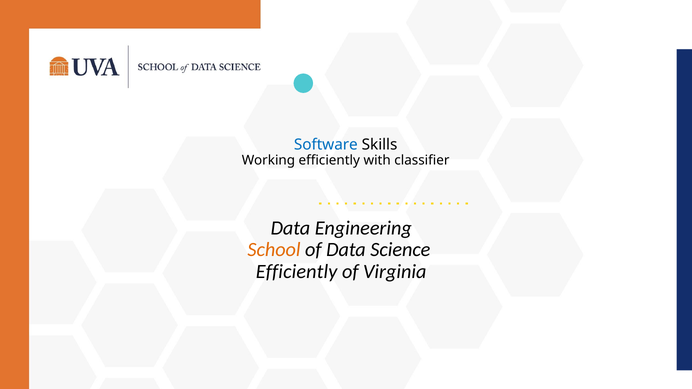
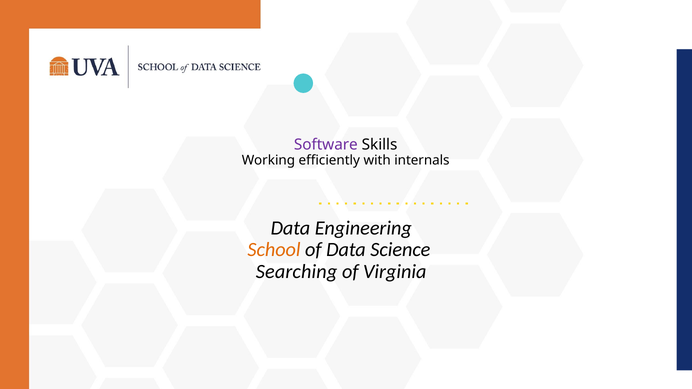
Software colour: blue -> purple (326, 145)
classifier: classifier -> internals (422, 160)
Efficiently: Efficiently -> Searching (297, 272)
